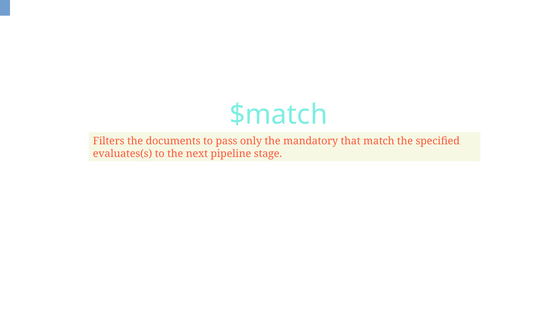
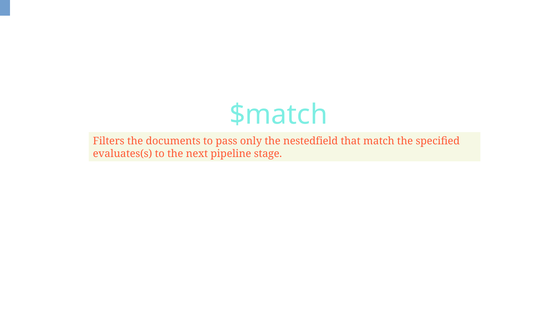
mandatory: mandatory -> nestedfield (311, 141)
